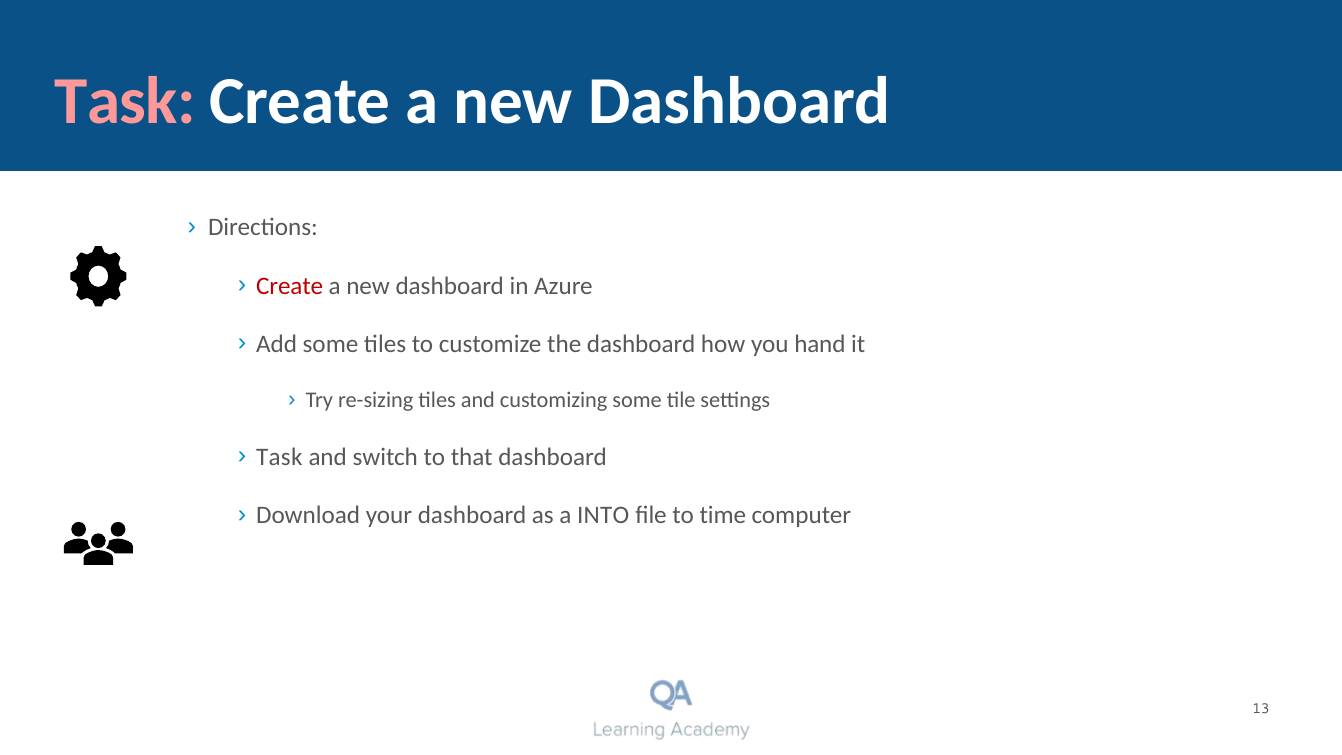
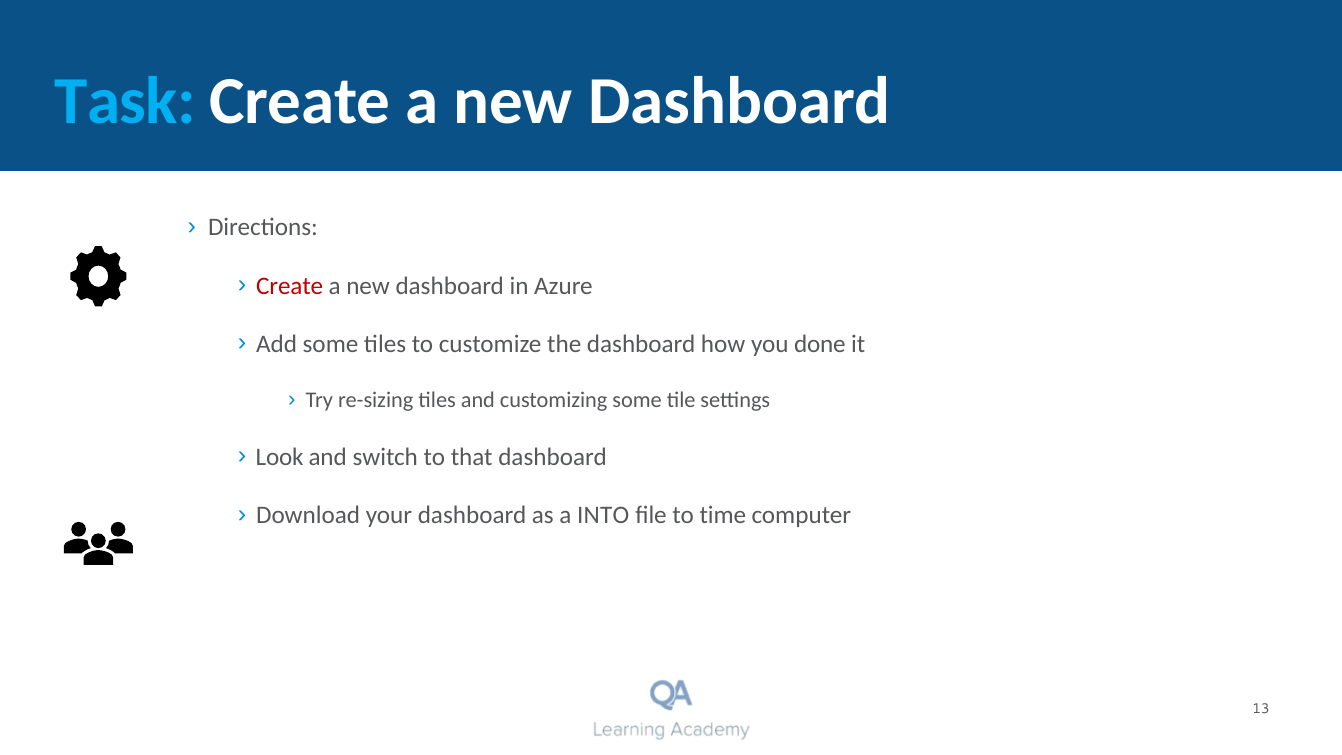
Task colour: pink -> light blue (125, 101)
hand: hand -> done (820, 344)
Task: Task -> Look (280, 457)
